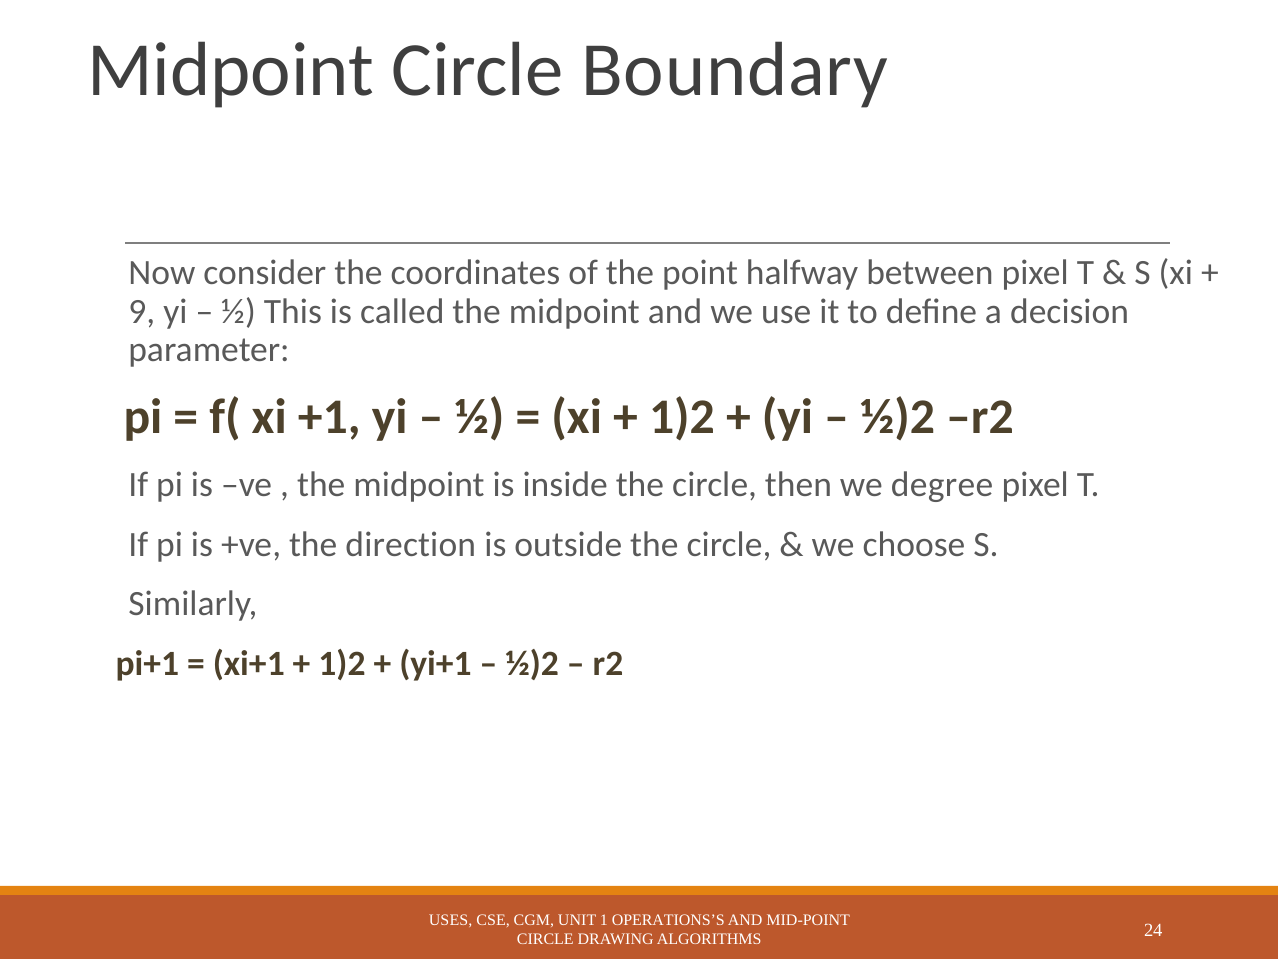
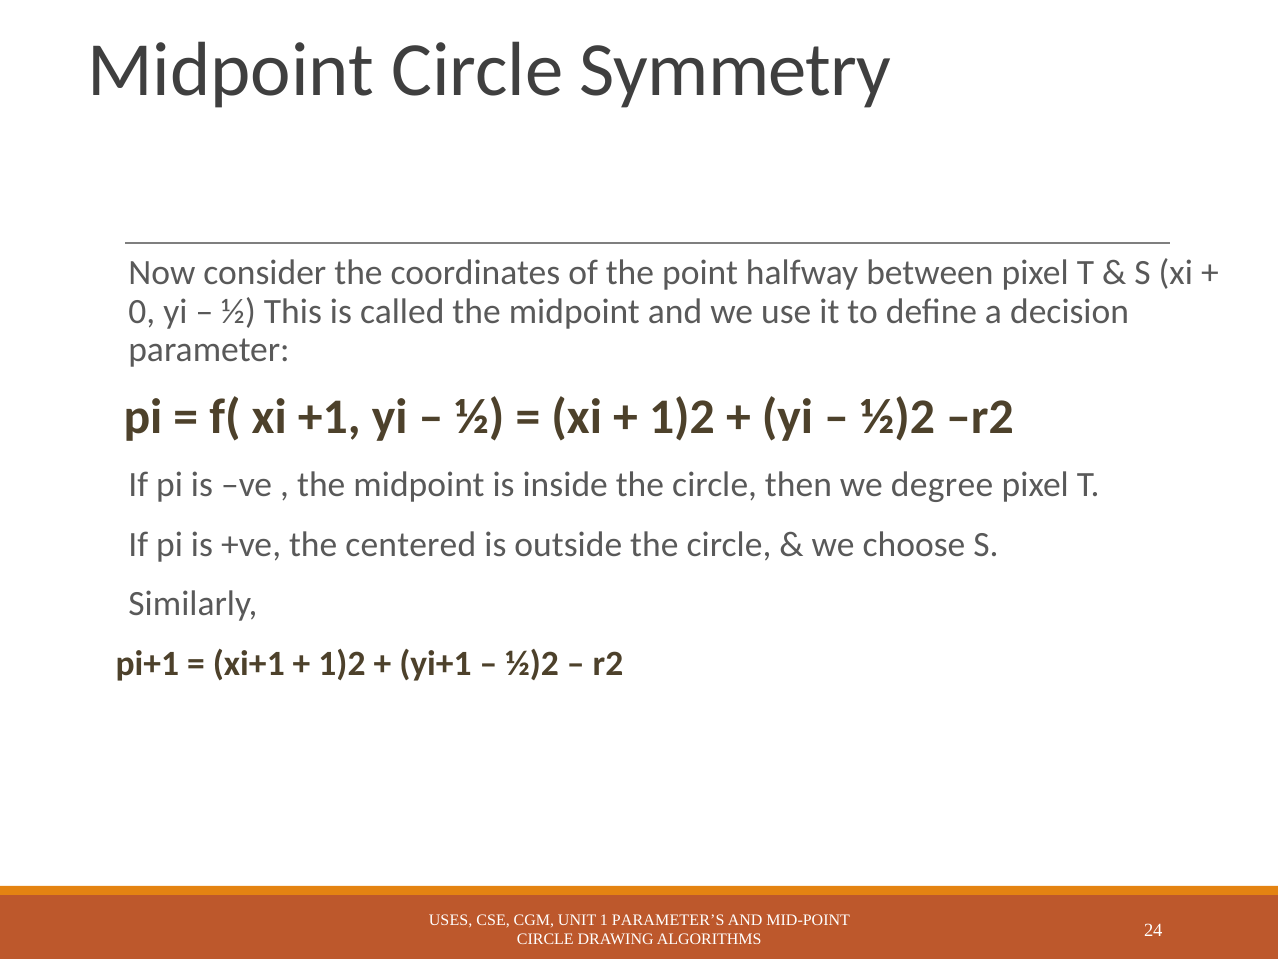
Boundary: Boundary -> Symmetry (735, 70)
9: 9 -> 0 (142, 311)
direction: direction -> centered (411, 544)
OPERATIONS’S: OPERATIONS’S -> PARAMETER’S (668, 920)
